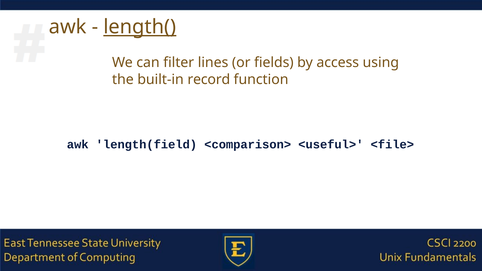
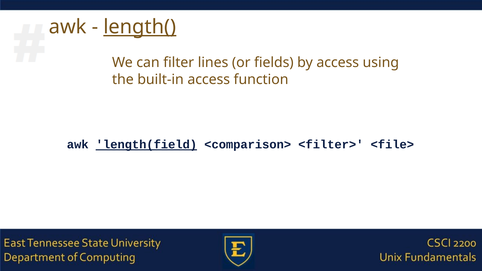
built-in record: record -> access (209, 80)
length(field underline: none -> present (146, 145)
<useful>: <useful> -> <filter> (331, 145)
